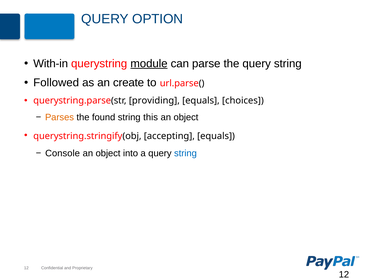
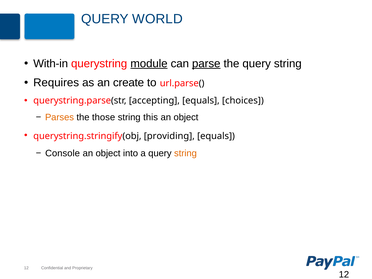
OPTION: OPTION -> WORLD (157, 19)
parse underline: none -> present (206, 64)
Followed: Followed -> Requires (56, 83)
providing: providing -> accepting (154, 101)
found: found -> those (104, 117)
accepting: accepting -> providing (169, 136)
string colour: blue -> orange (185, 153)
